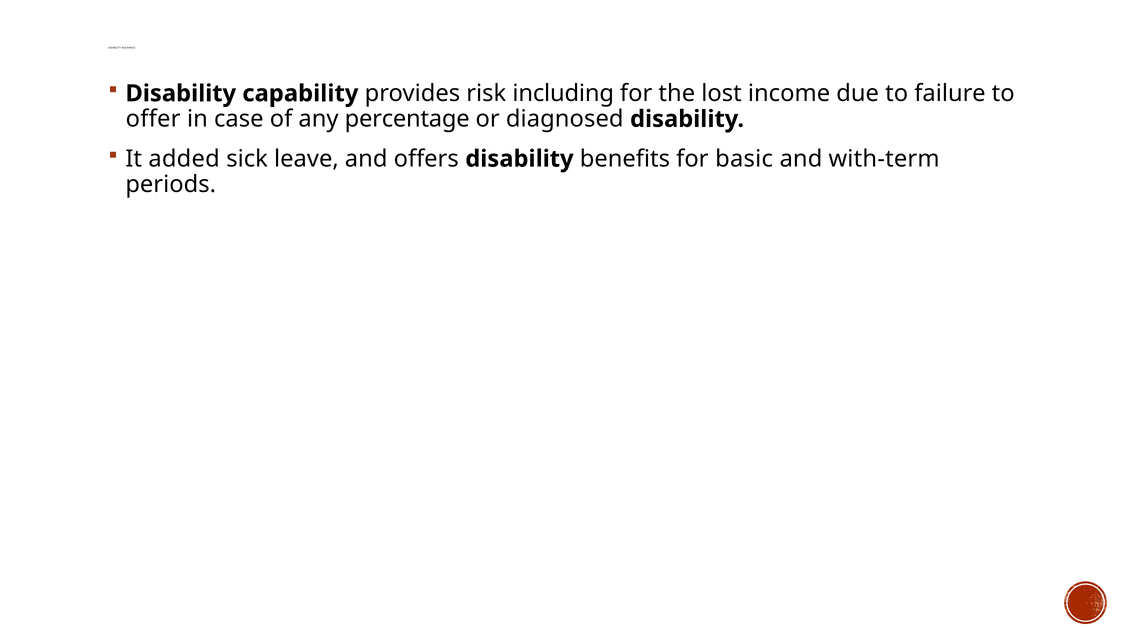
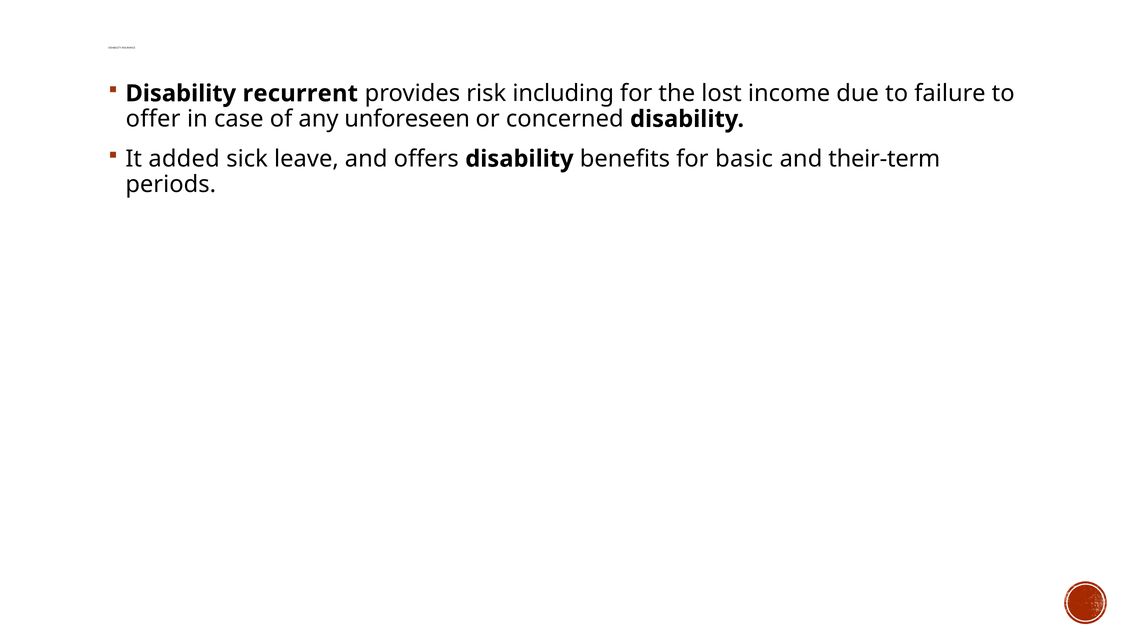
capability: capability -> recurrent (300, 93)
percentage: percentage -> unforeseen (407, 119)
diagnosed: diagnosed -> concerned (565, 119)
with-term: with-term -> their-term (884, 159)
